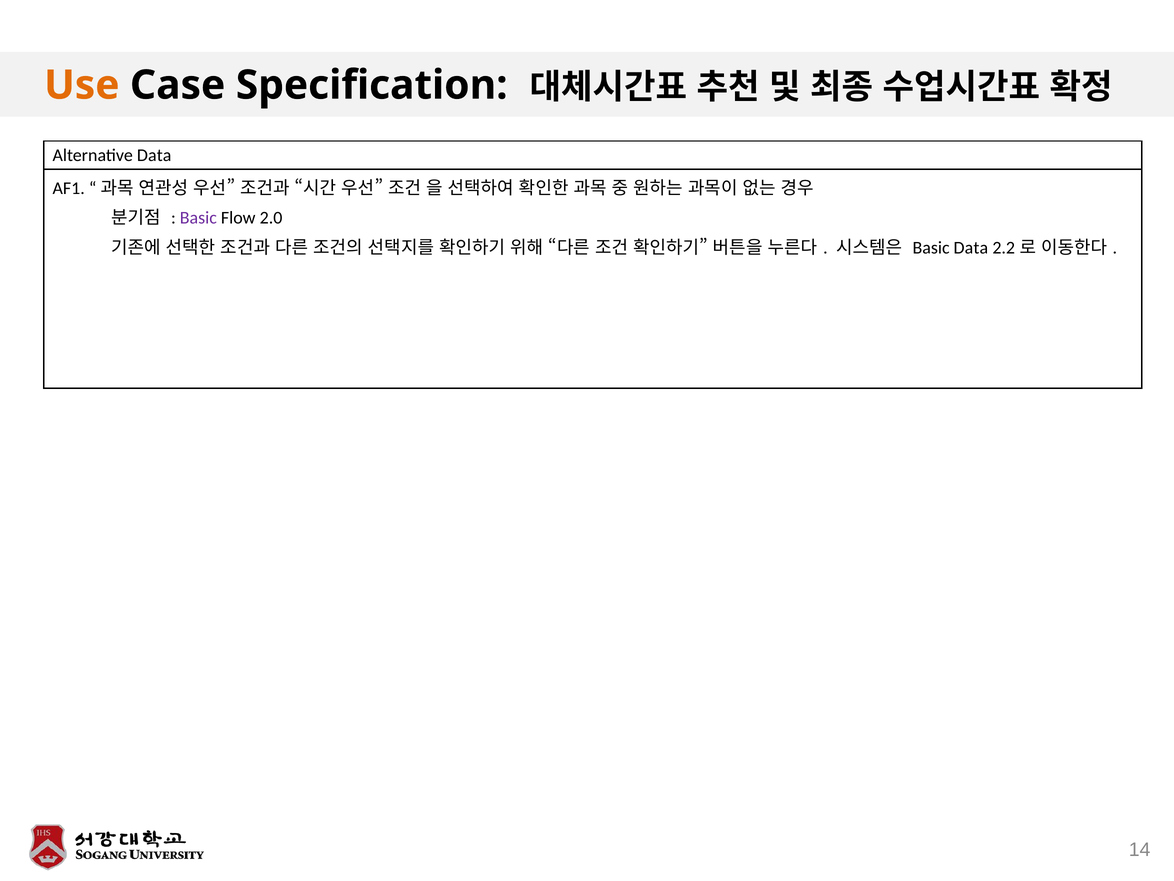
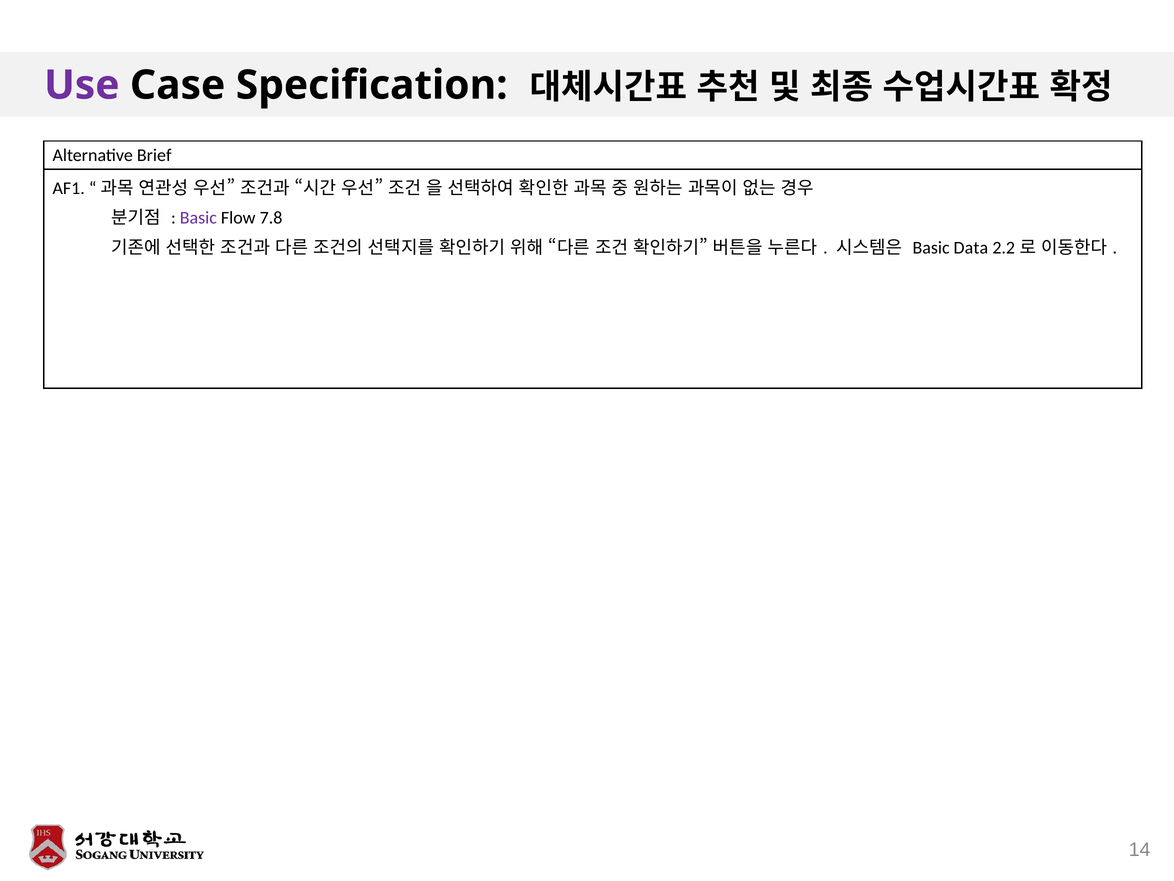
Use colour: orange -> purple (82, 85)
Alternative Data: Data -> Brief (154, 155)
2.0: 2.0 -> 7.8 (271, 218)
